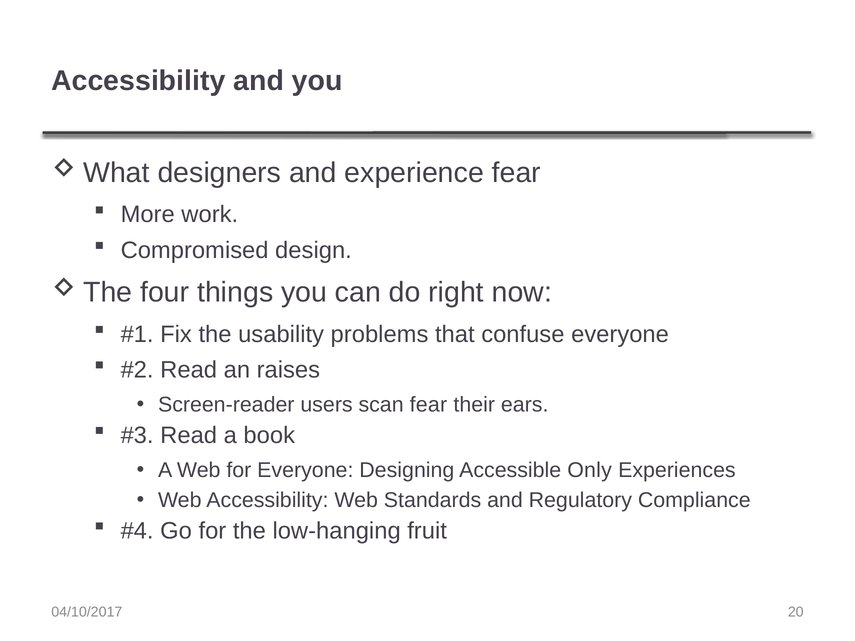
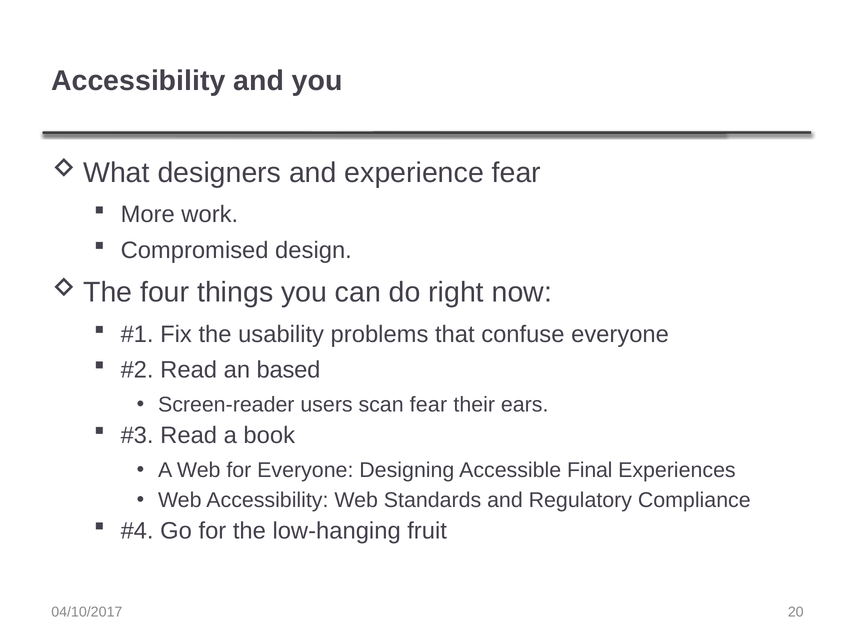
raises: raises -> based (288, 370)
Only: Only -> Final (590, 470)
